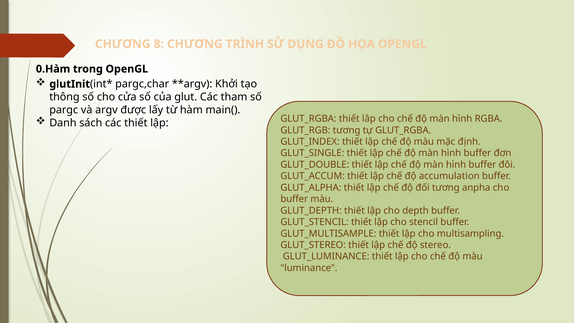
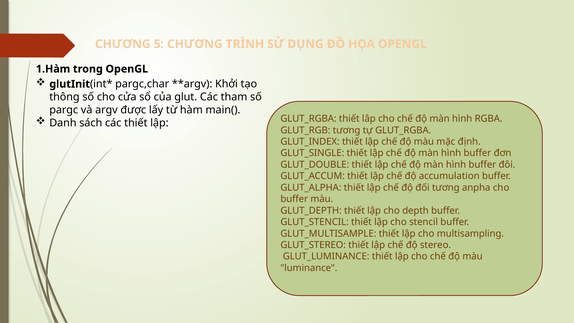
8: 8 -> 5 (159, 44)
0.Hàm: 0.Hàm -> 1.Hàm (53, 69)
